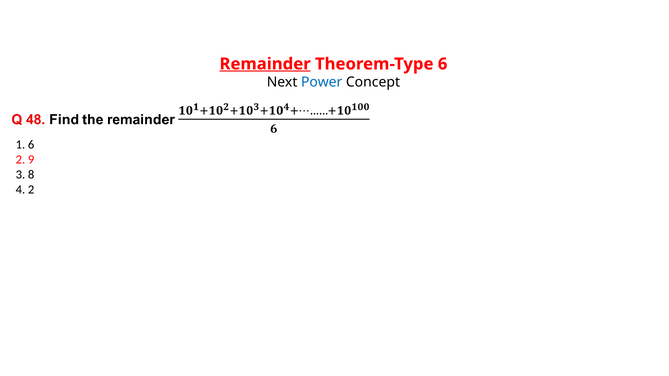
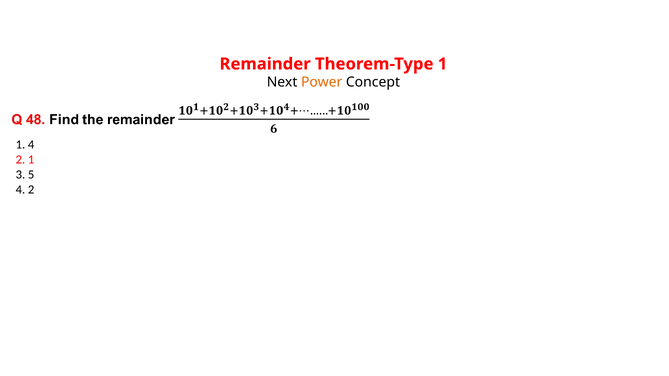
Remainder underline: present -> none (265, 64)
Theorem-Type 6: 6 -> 1 (443, 64)
Power colour: blue -> orange (322, 82)
1 6: 6 -> 4 (31, 145)
2 9: 9 -> 1 (31, 160)
8: 8 -> 5 (31, 175)
